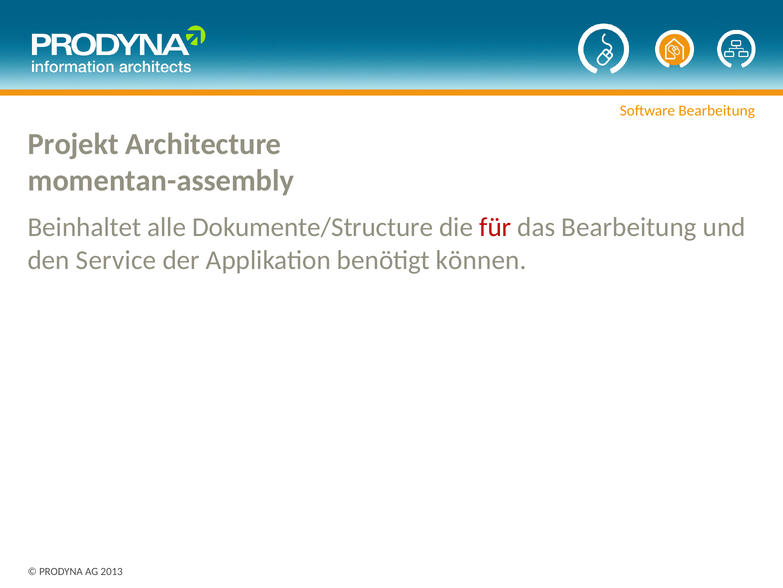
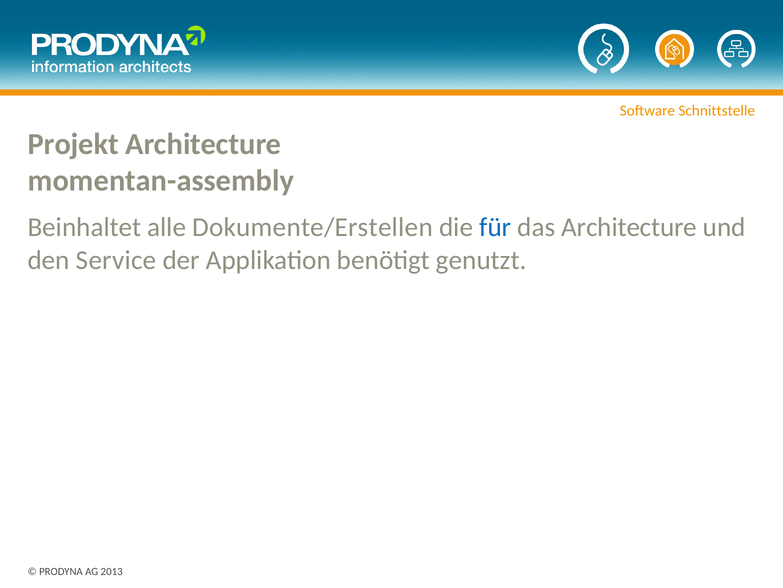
Bearbeitung: Bearbeitung -> Schnittstelle (717, 110)
Dokumente/Structure: Dokumente/Structure -> Dokumente/Erstellen (313, 227)
für colour: red -> blue (495, 227)
das Bearbeitung: Bearbeitung -> Architecture (629, 227)
können: können -> genutzt (481, 260)
